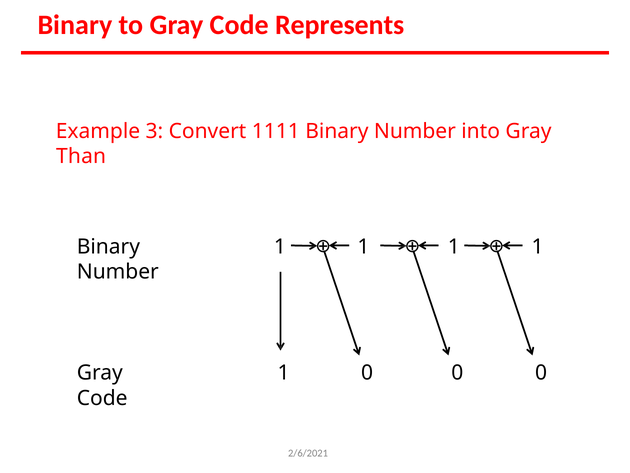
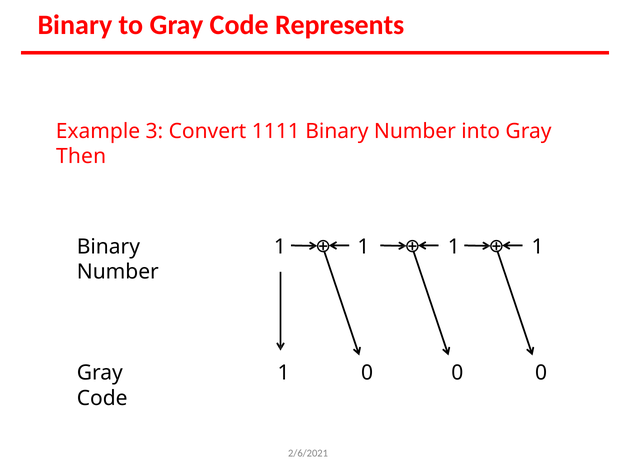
Than: Than -> Then (81, 156)
